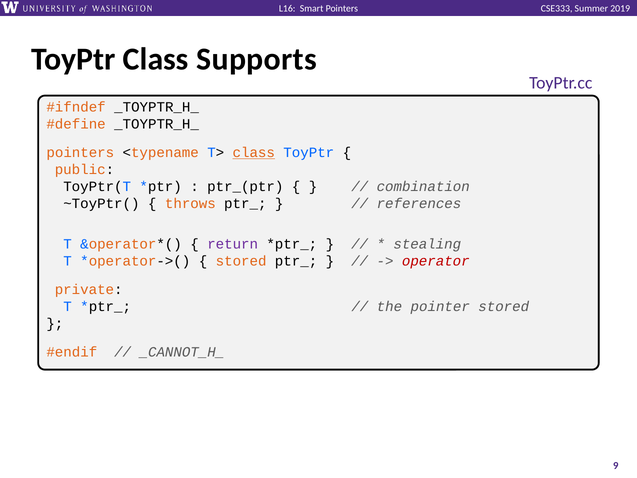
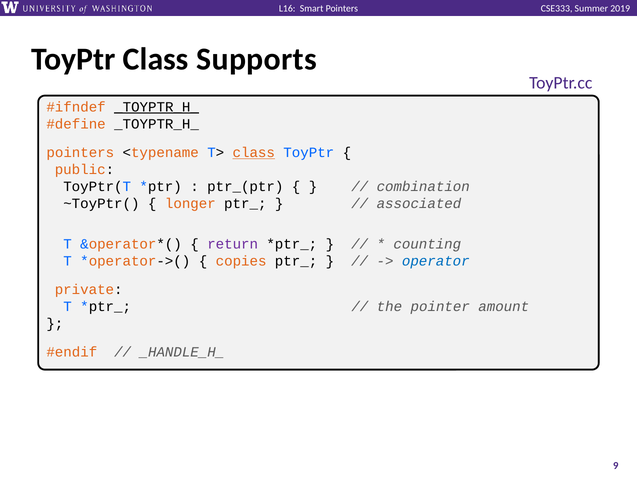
_TOYPTR_H_ underline: none -> present (157, 107)
throws: throws -> longer (190, 204)
references: references -> associated (419, 204)
stealing: stealing -> counting (427, 244)
stored: stored -> copies (241, 261)
operator colour: red -> blue (436, 261)
pointer stored: stored -> amount (504, 306)
_CANNOT_H_: _CANNOT_H_ -> _HANDLE_H_ (182, 352)
